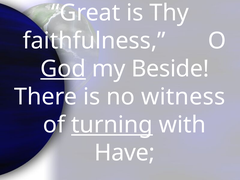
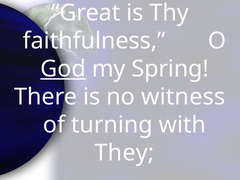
Beside: Beside -> Spring (170, 69)
turning underline: present -> none (112, 125)
Have: Have -> They (124, 153)
